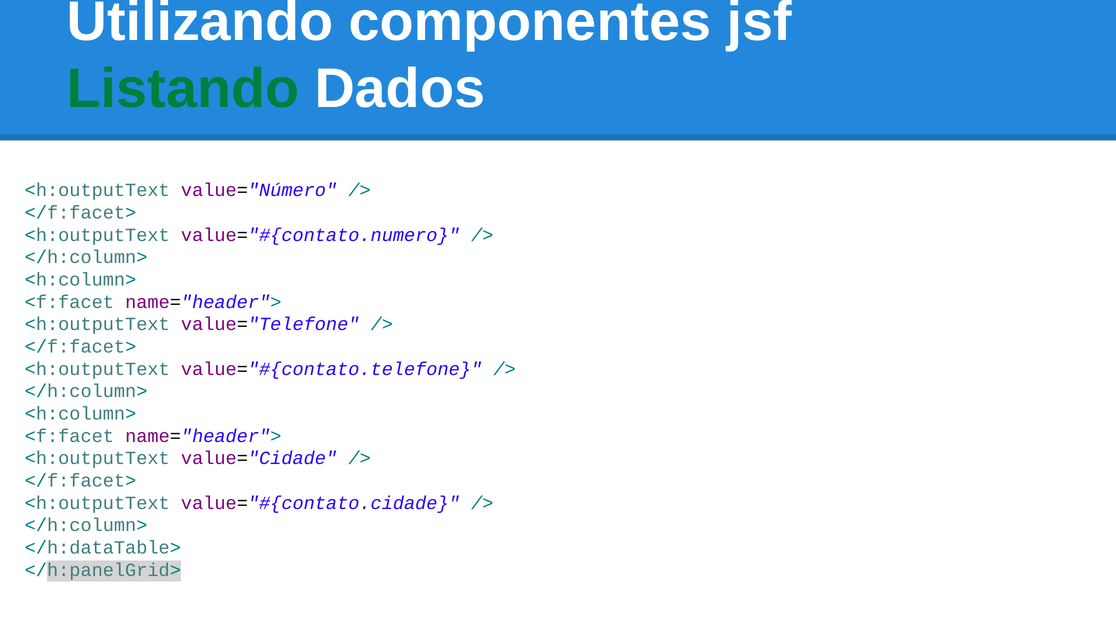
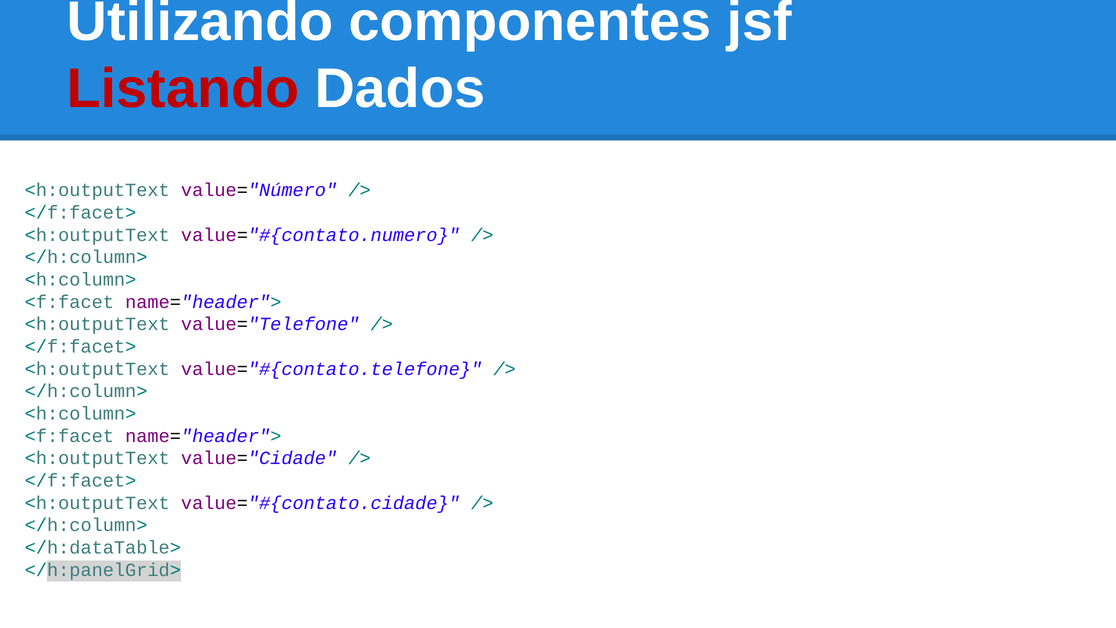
Listando colour: green -> red (183, 89)
